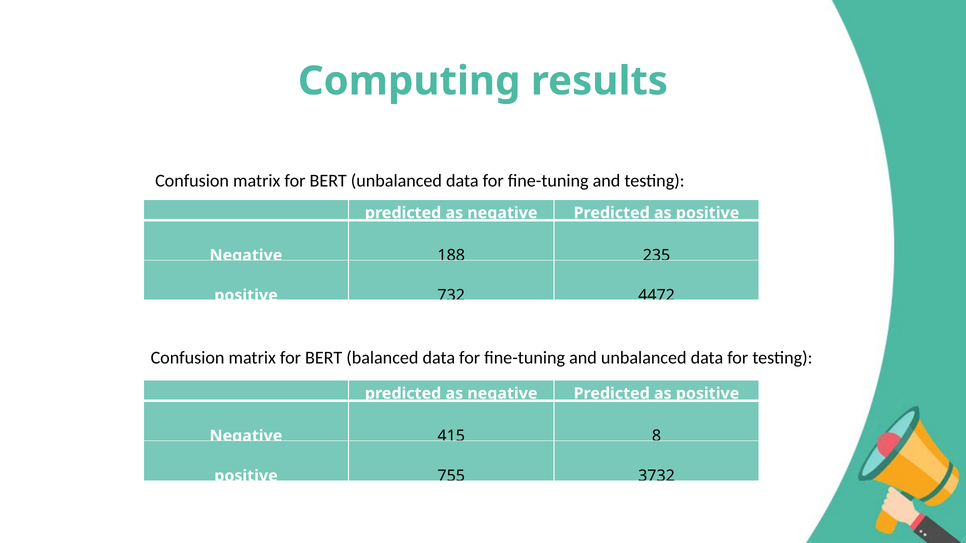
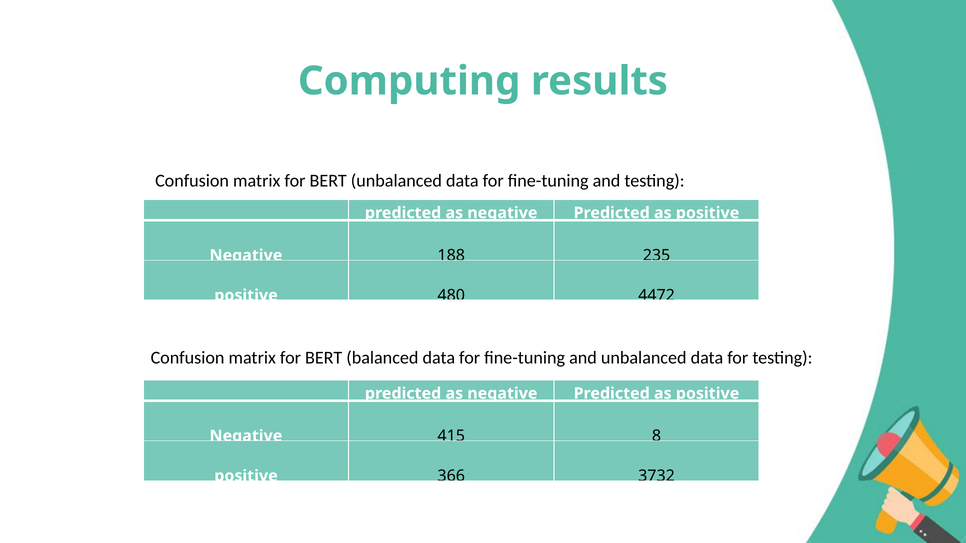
732: 732 -> 480 (451, 296)
755: 755 -> 366 (451, 476)
